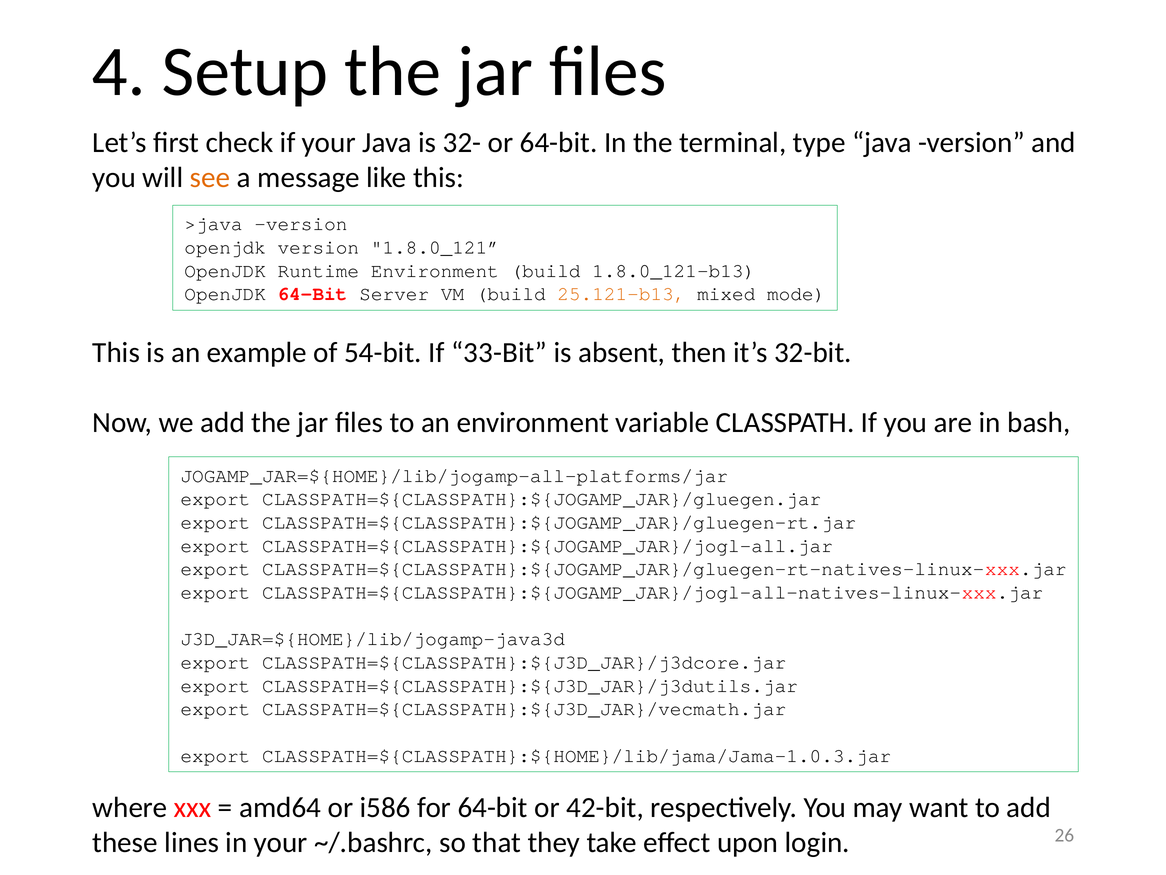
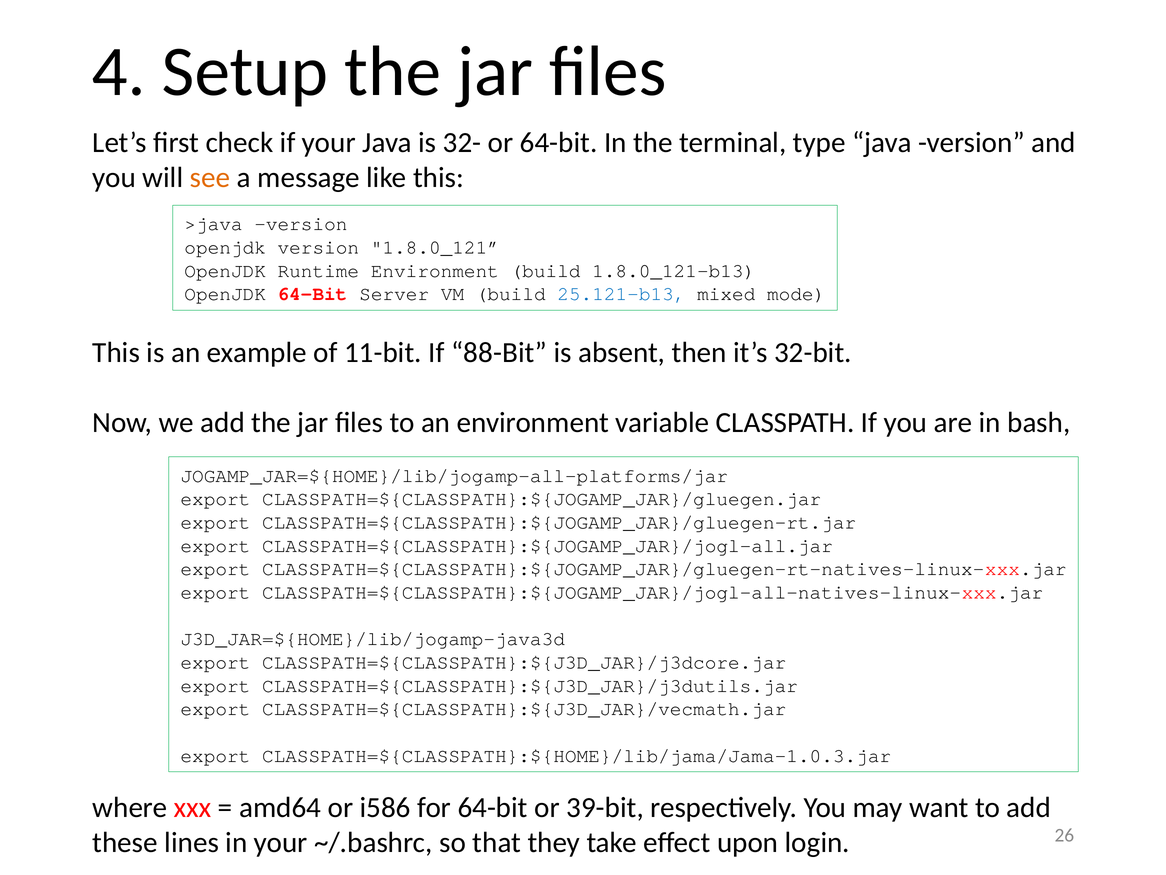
25.121-b13 colour: orange -> blue (621, 294)
54-bit: 54-bit -> 11-bit (383, 352)
33-Bit: 33-Bit -> 88-Bit (499, 352)
42-bit: 42-bit -> 39-bit (605, 807)
